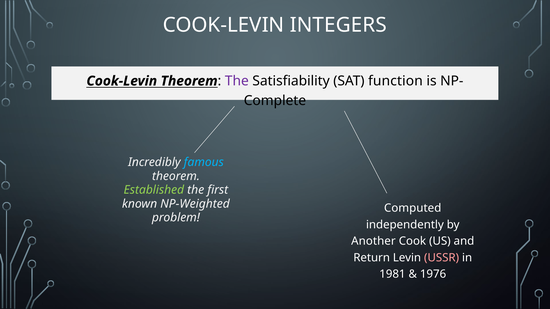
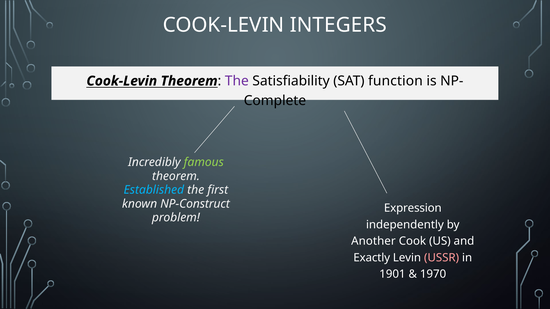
famous colour: light blue -> light green (204, 162)
Established colour: light green -> light blue (154, 190)
NP-Weighted: NP-Weighted -> NP-Construct (195, 204)
Computed: Computed -> Expression (413, 208)
Return: Return -> Exactly (372, 258)
1981: 1981 -> 1901 (392, 274)
1976: 1976 -> 1970 (433, 274)
